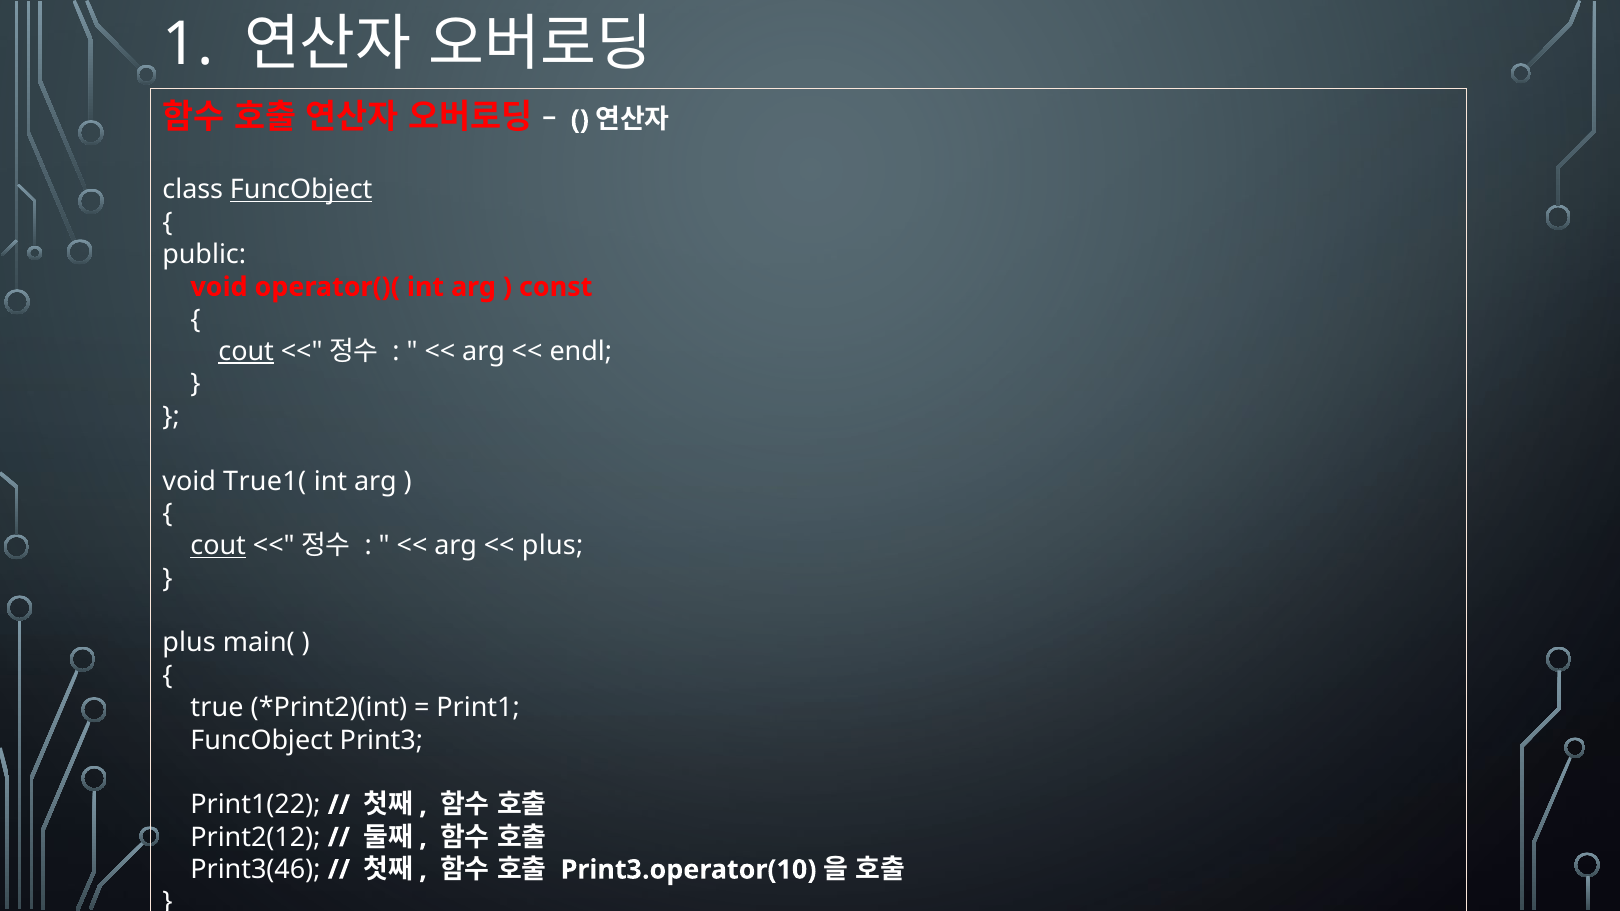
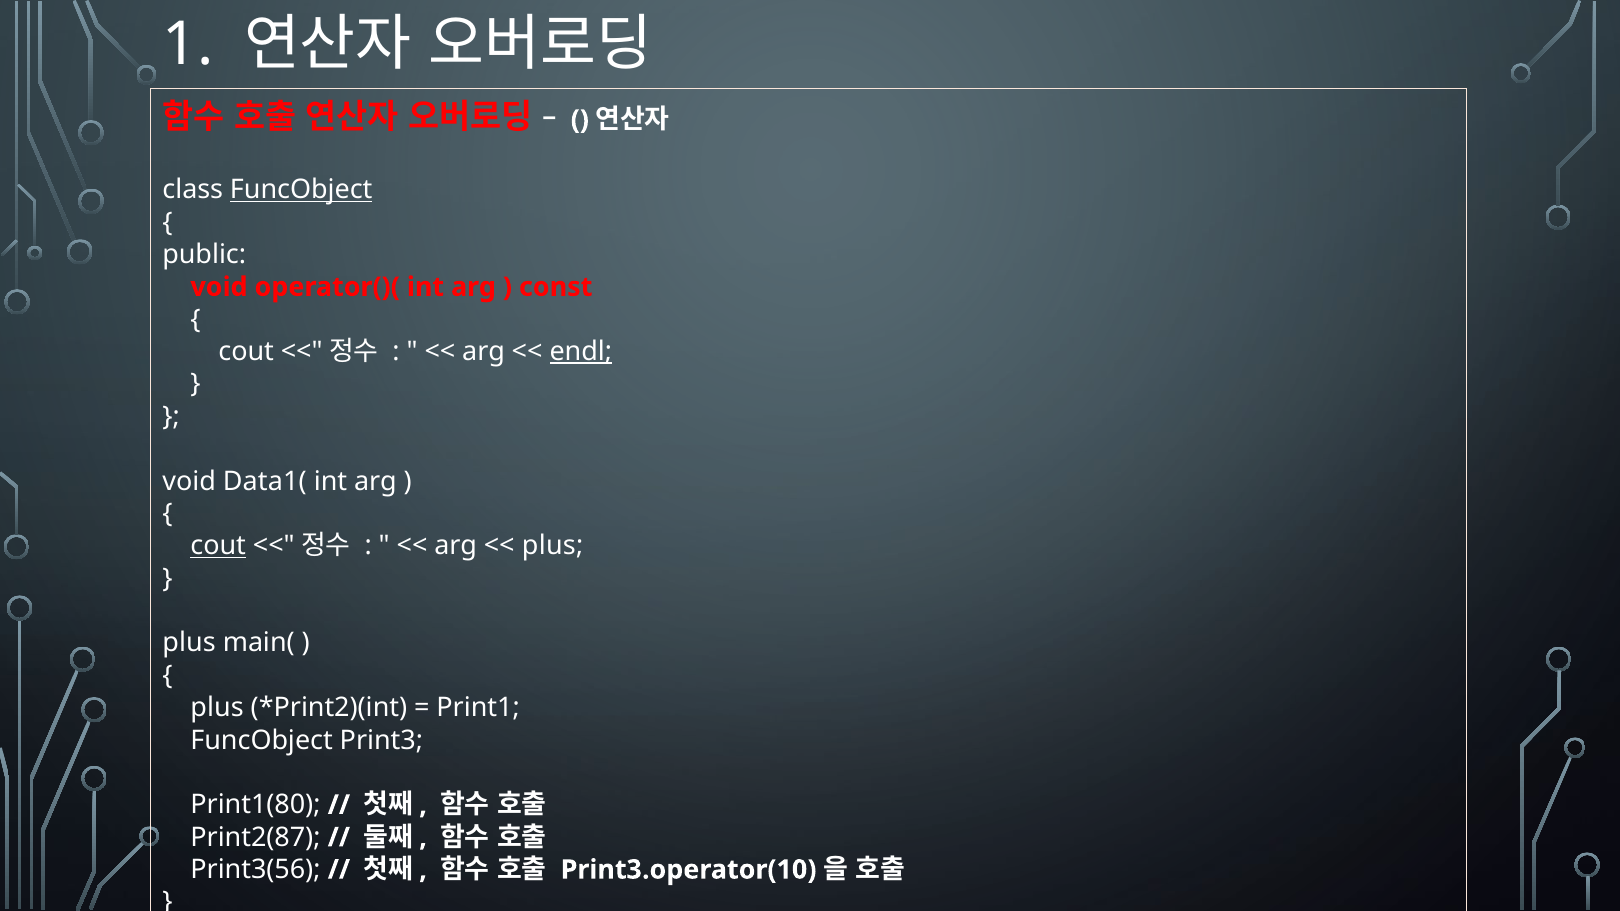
cout underline: present -> none (246, 352)
endl underline: none -> present (581, 352)
True1(: True1( -> Data1( (265, 481)
true: true -> plus (217, 708)
Print1(22: Print1(22 -> Print1(80 (255, 805)
Print2(12: Print2(12 -> Print2(87 (255, 838)
Print3(46: Print3(46 -> Print3(56 (255, 870)
